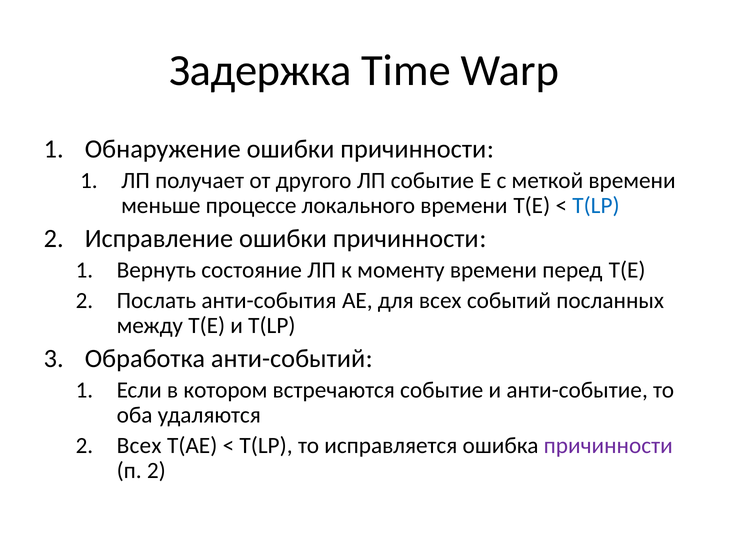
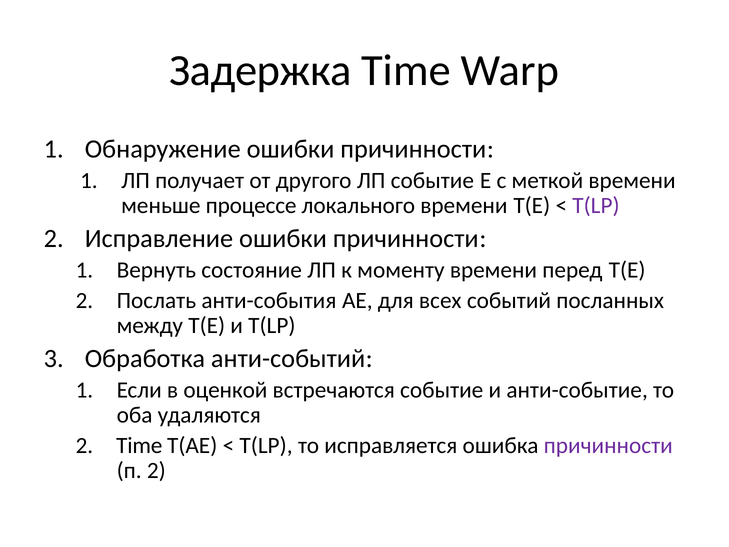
T(LP colour: blue -> purple (596, 205)
котором: котором -> оценкой (225, 390)
2 Всех: Всех -> Time (139, 445)
